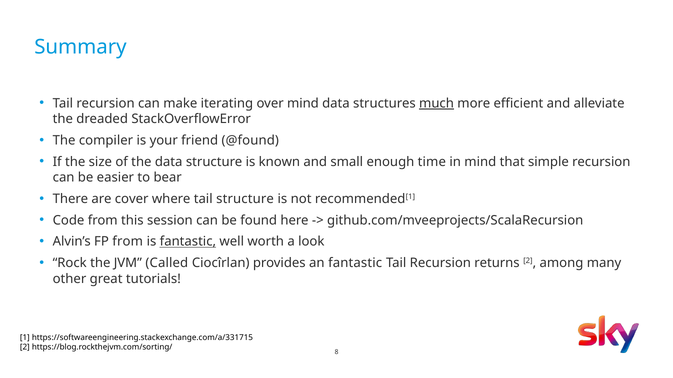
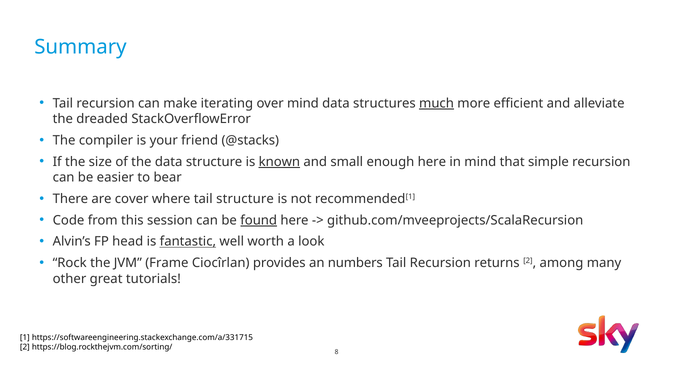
@found: @found -> @stacks (250, 141)
known underline: none -> present (279, 162)
enough time: time -> here (432, 162)
found underline: none -> present (259, 221)
FP from: from -> head (128, 242)
Called: Called -> Frame (167, 263)
an fantastic: fantastic -> numbers (355, 263)
